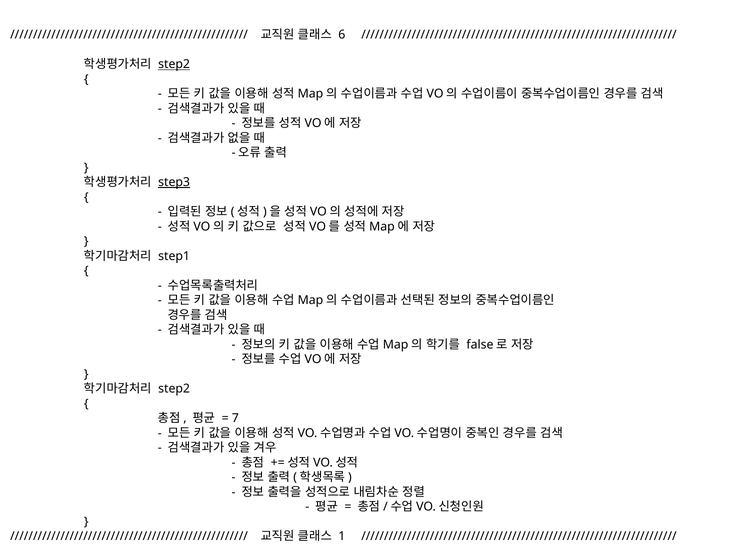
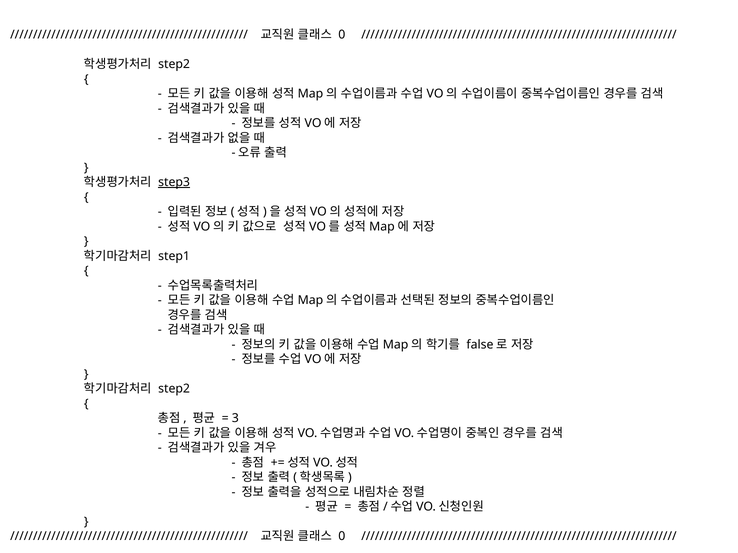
6: 6 -> 0 (342, 35)
step2 underline: present -> none (174, 64)
7: 7 -> 3 (235, 419)
1: 1 -> 0 (342, 537)
